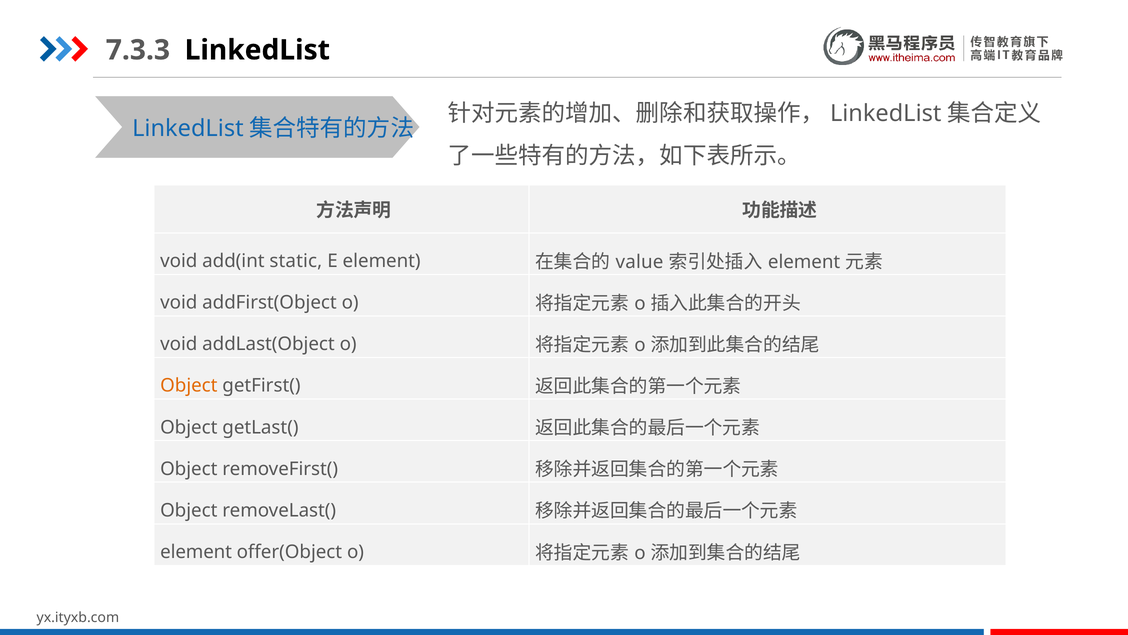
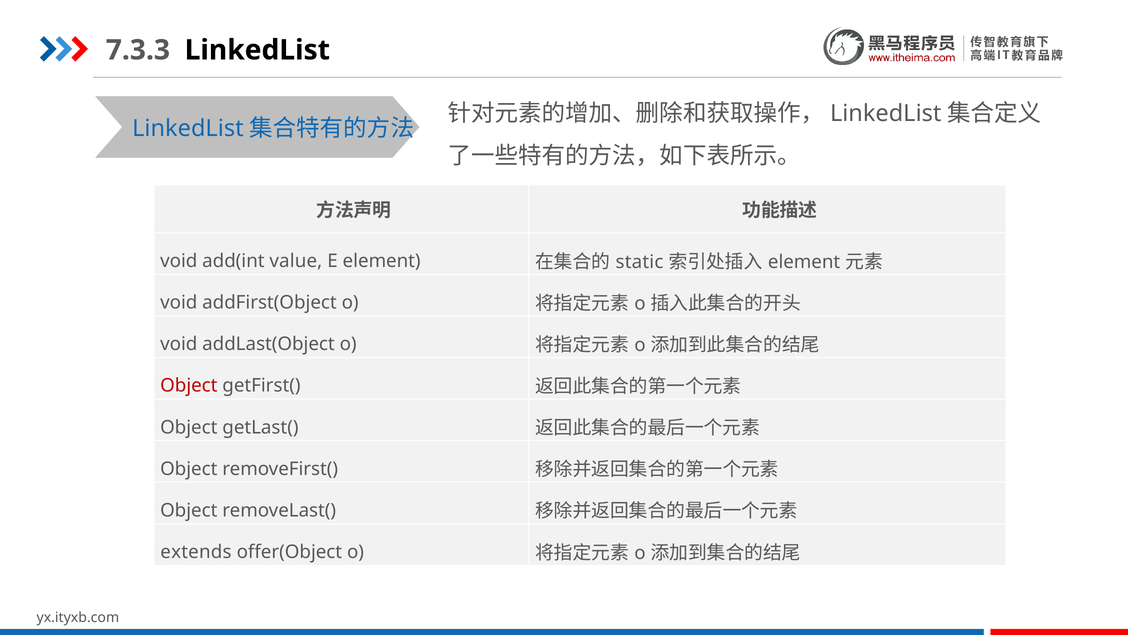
static: static -> value (296, 261)
value: value -> static (639, 262)
Object colour: orange -> red (189, 386)
element: element -> extends (196, 552)
